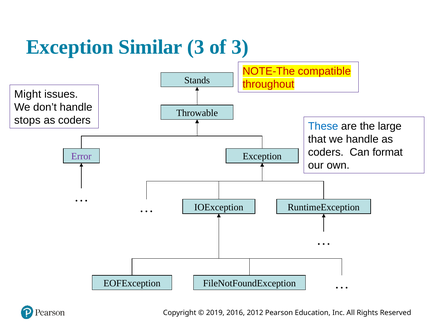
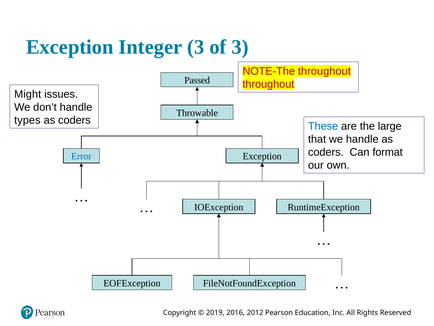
Similar: Similar -> Integer (150, 47)
NOTE-The compatible: compatible -> throughout (324, 71)
Stands: Stands -> Passed (197, 80)
stops: stops -> types (27, 120)
Error colour: purple -> blue (81, 156)
